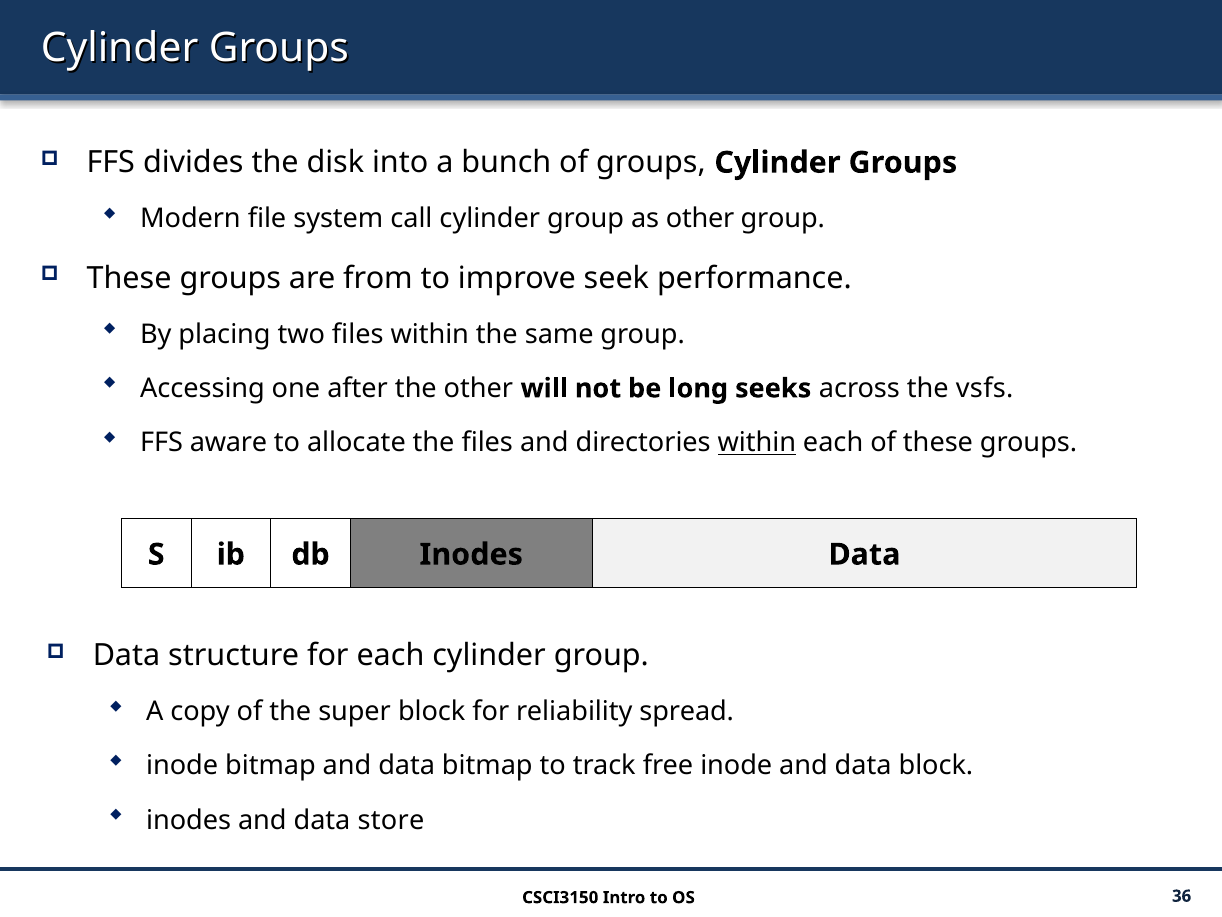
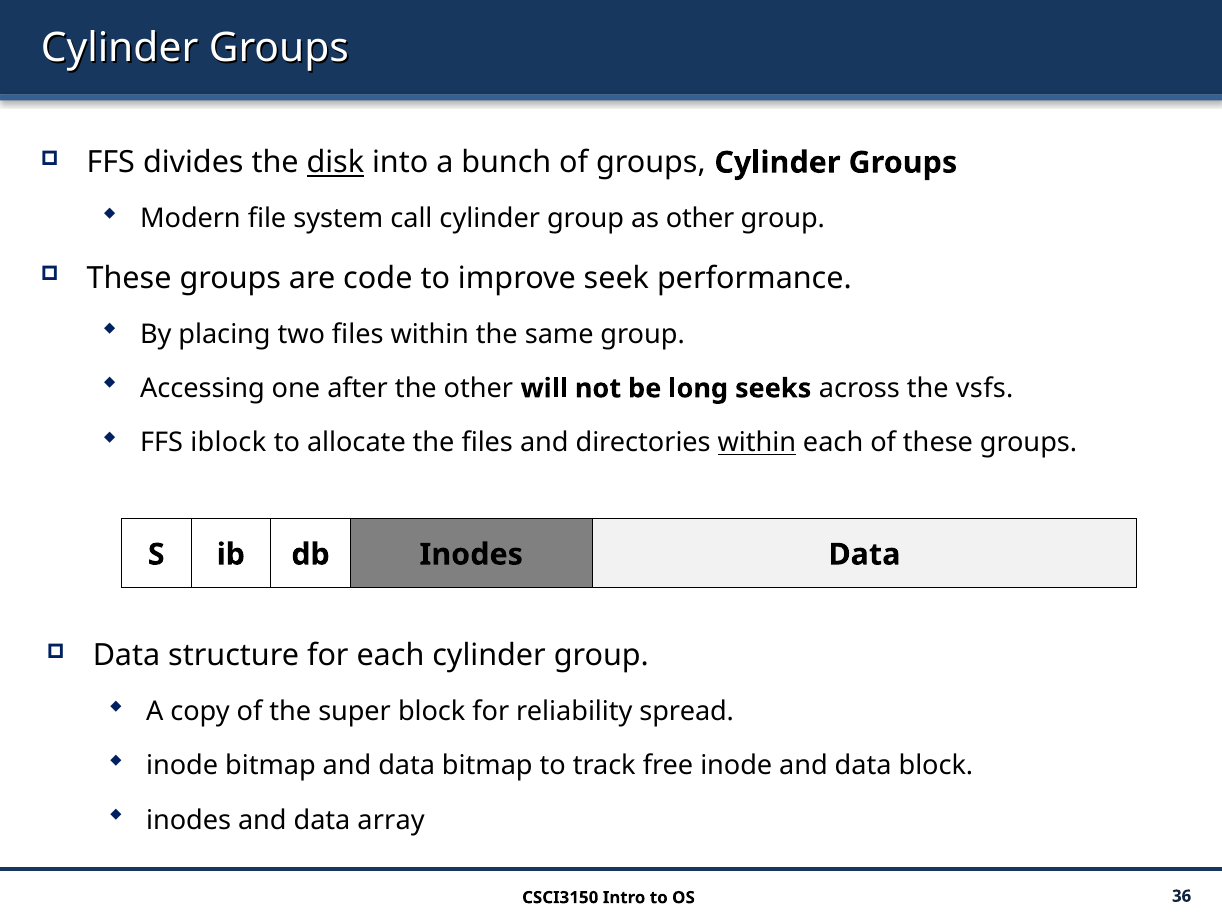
disk underline: none -> present (335, 163)
from: from -> code (378, 278)
aware: aware -> iblock (228, 443)
store: store -> array (391, 820)
